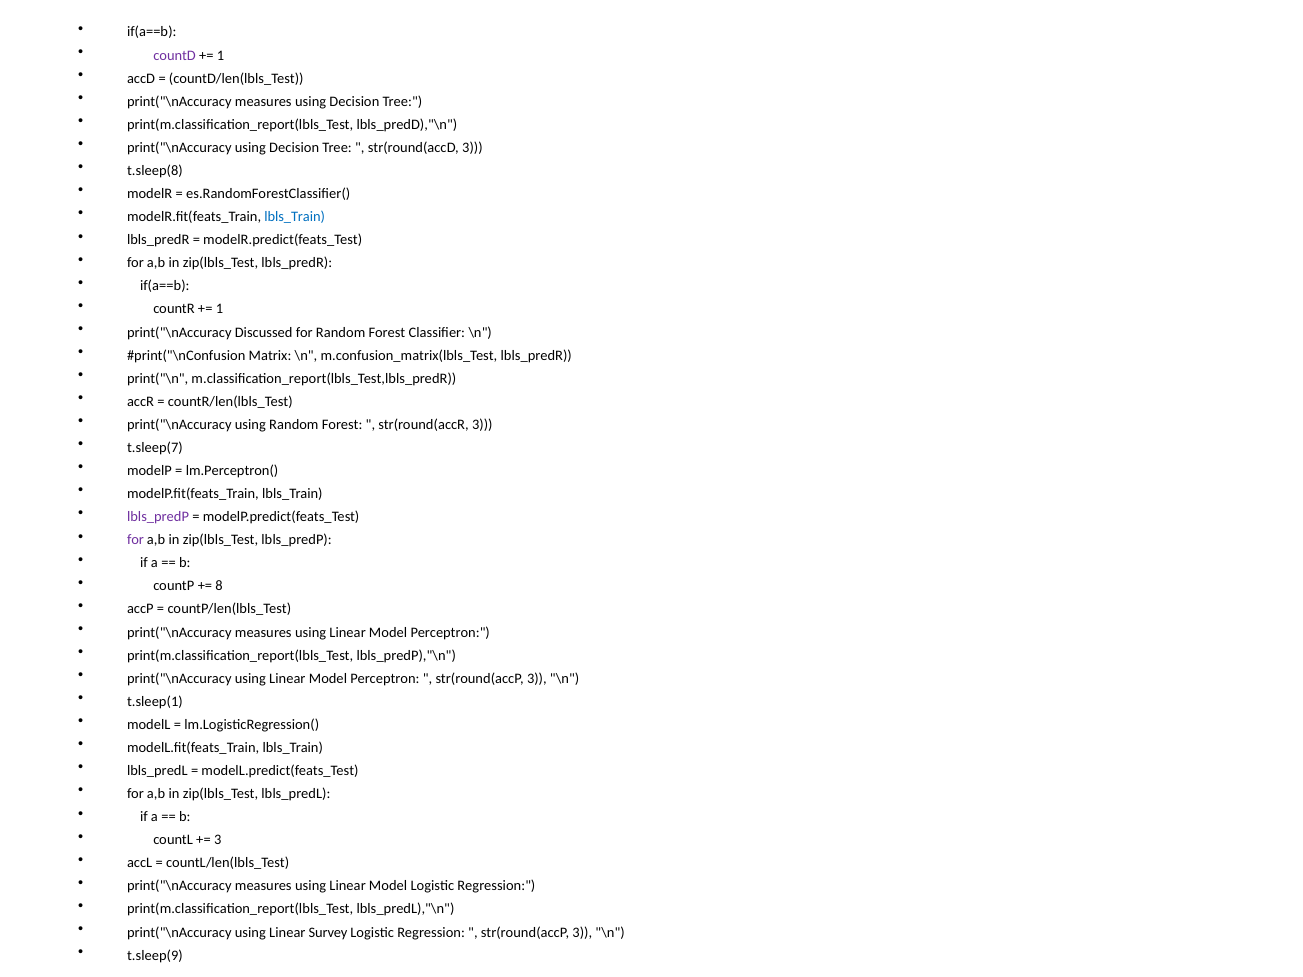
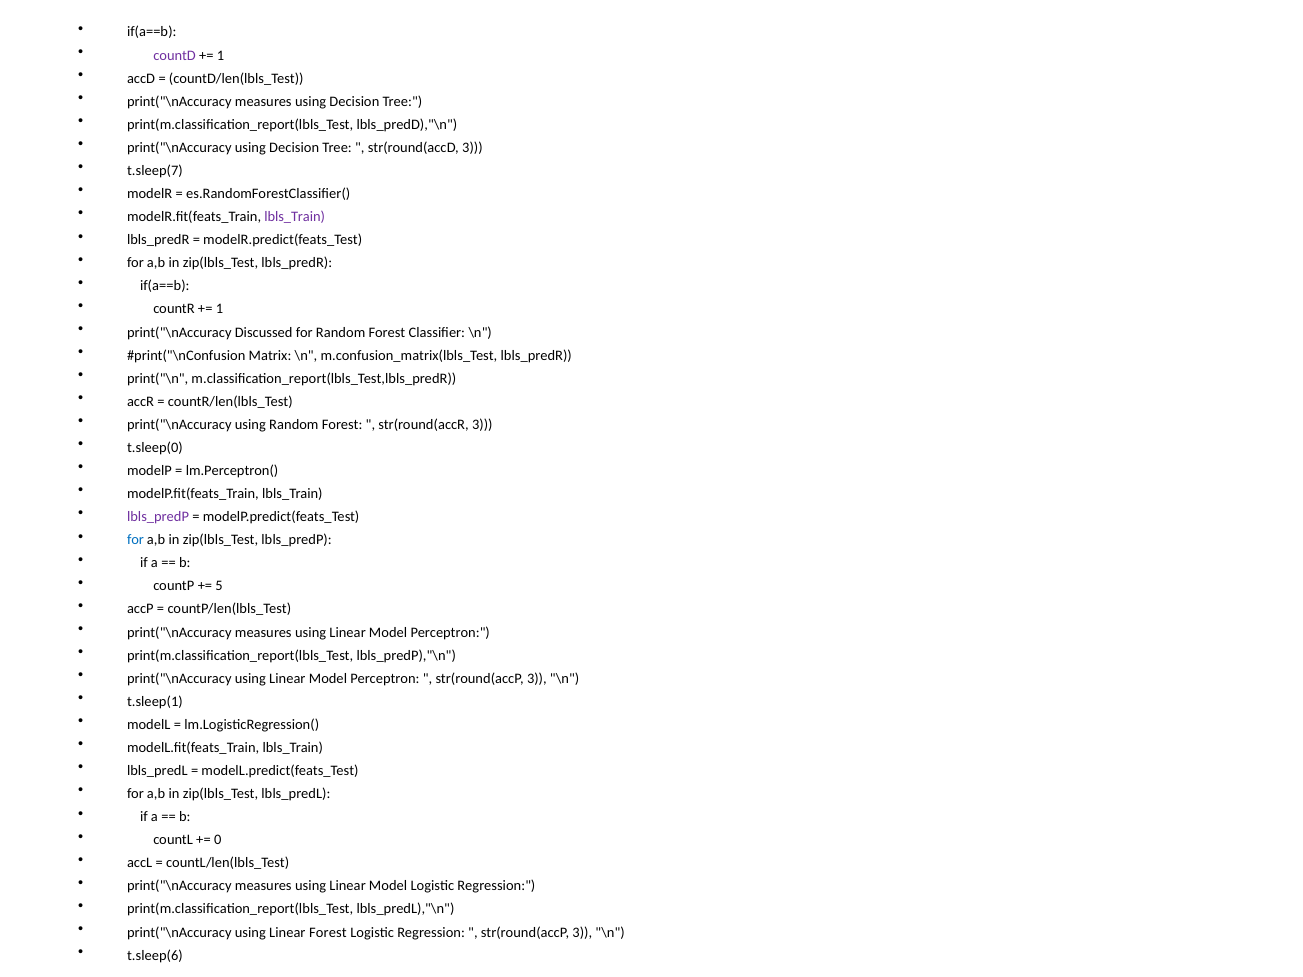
t.sleep(8: t.sleep(8 -> t.sleep(7 (155, 171)
lbls_Train colour: blue -> purple (295, 217)
t.sleep(7: t.sleep(7 -> t.sleep(0 (155, 448)
for colour: purple -> blue (135, 540)
8: 8 -> 5 (219, 586)
3: 3 -> 0 (218, 840)
Linear Survey: Survey -> Forest (328, 933)
t.sleep(9: t.sleep(9 -> t.sleep(6 (155, 956)
